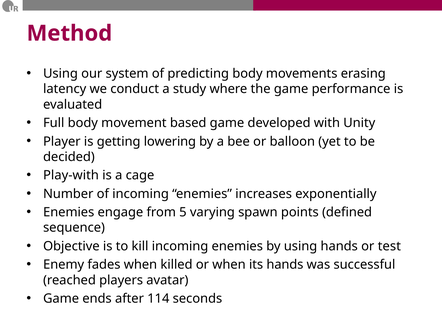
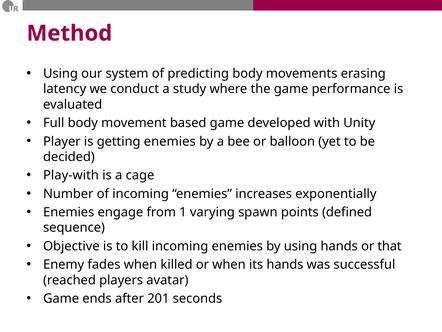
getting lowering: lowering -> enemies (170, 141)
5: 5 -> 1 (183, 212)
test: test -> that (389, 246)
114: 114 -> 201 (158, 298)
